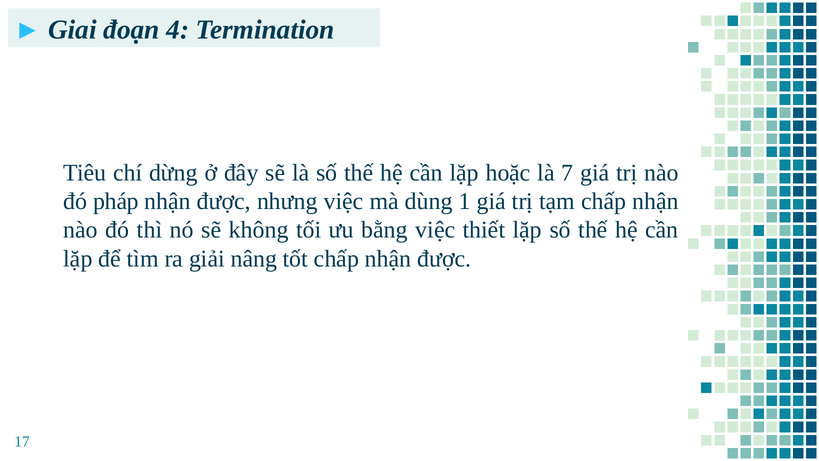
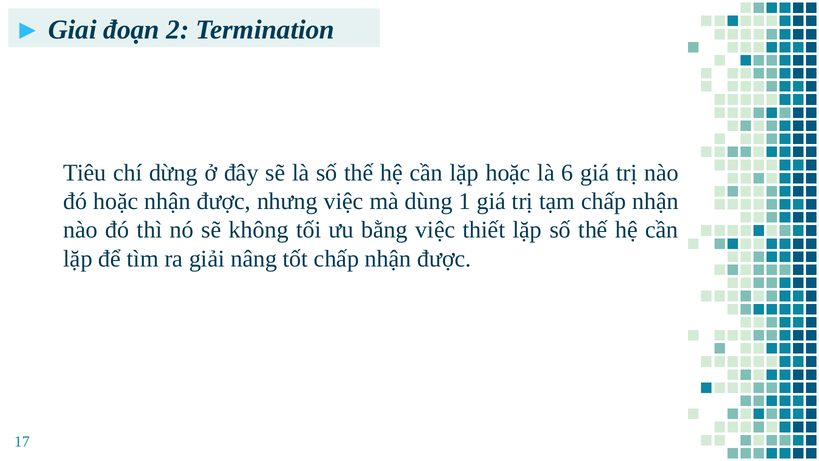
4: 4 -> 2 (178, 30)
7: 7 -> 6 (567, 173)
đó pháp: pháp -> hoặc (116, 201)
